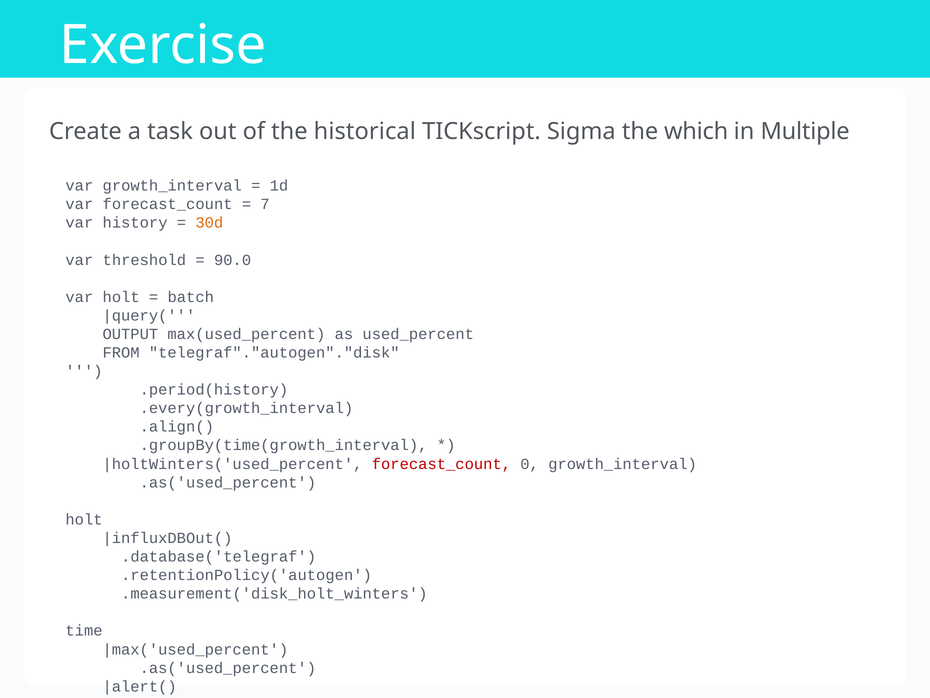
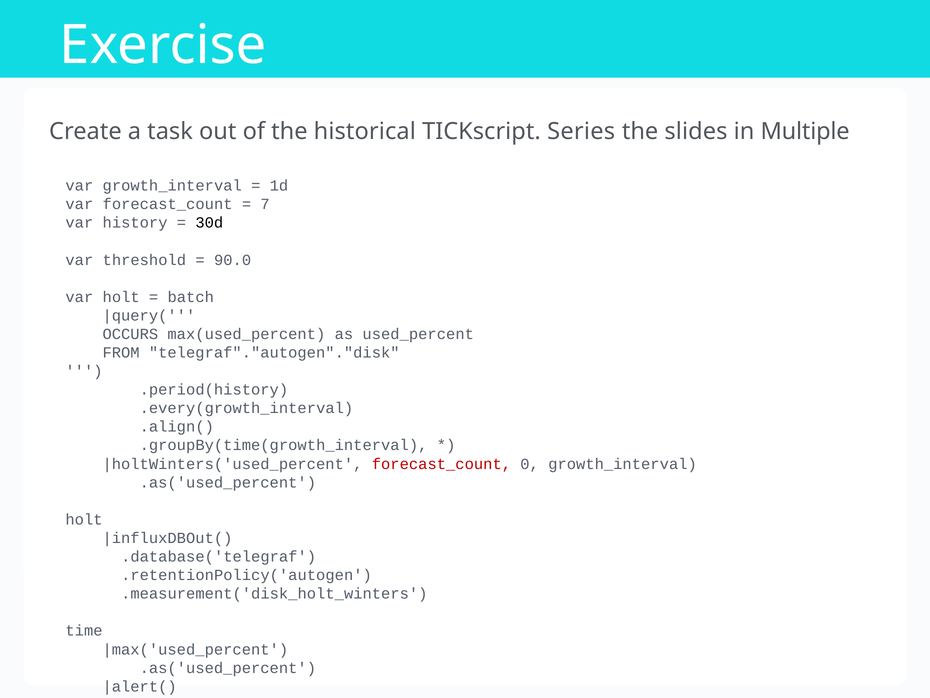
Sigma: Sigma -> Series (581, 132)
which: which -> slides (696, 132)
30d colour: orange -> black (209, 223)
OUTPUT: OUTPUT -> OCCURS (130, 334)
